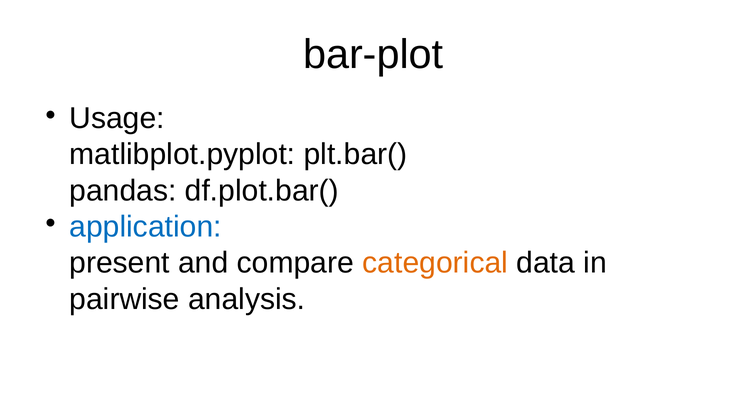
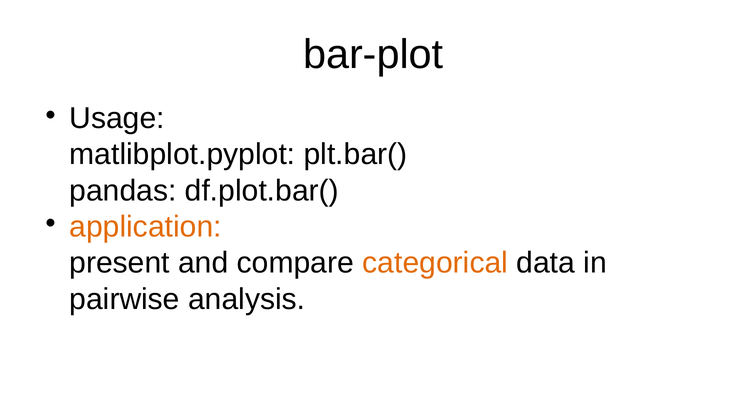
application colour: blue -> orange (145, 227)
